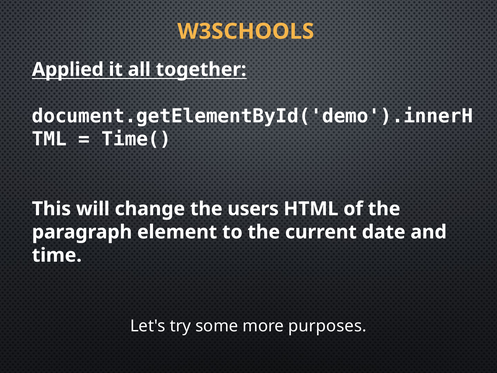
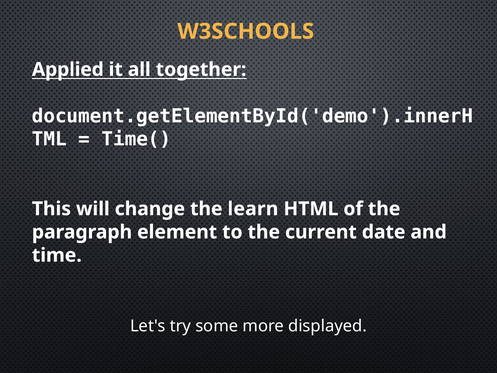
users: users -> learn (253, 209)
purposes: purposes -> displayed (328, 326)
